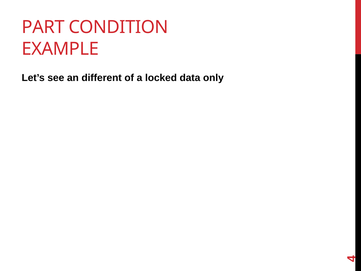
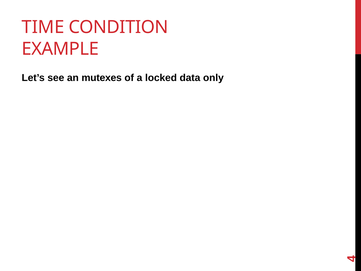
PART: PART -> TIME (43, 27)
different: different -> mutexes (102, 78)
